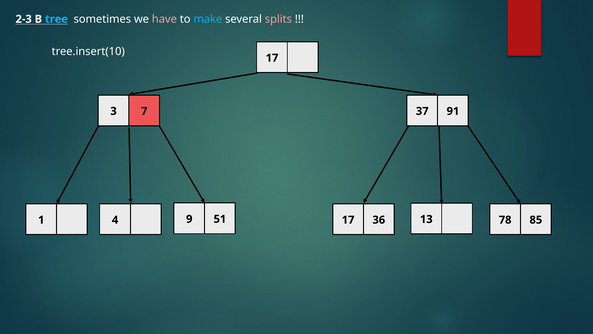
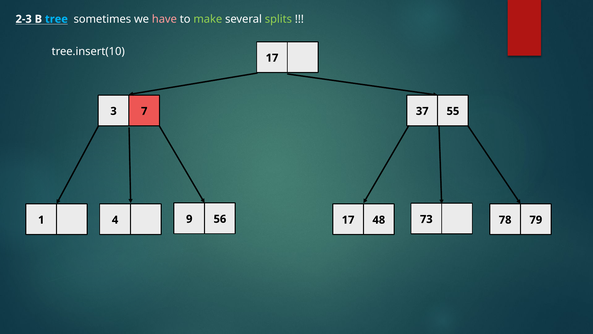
make colour: light blue -> light green (208, 19)
splits colour: pink -> light green (278, 19)
91: 91 -> 55 (453, 111)
51: 51 -> 56 (220, 219)
36: 36 -> 48 (379, 220)
13: 13 -> 73 (426, 219)
85: 85 -> 79 (536, 220)
